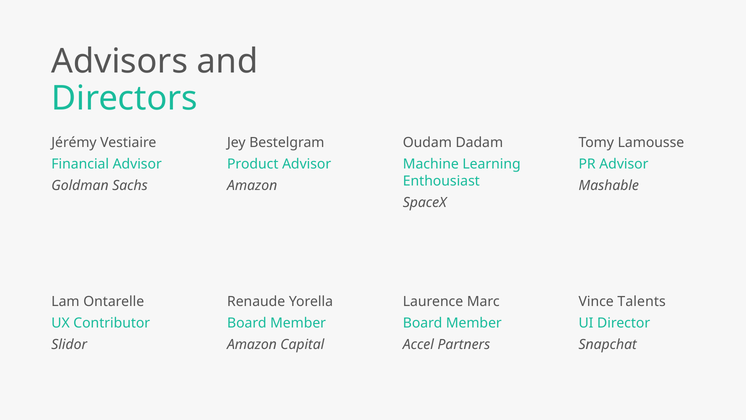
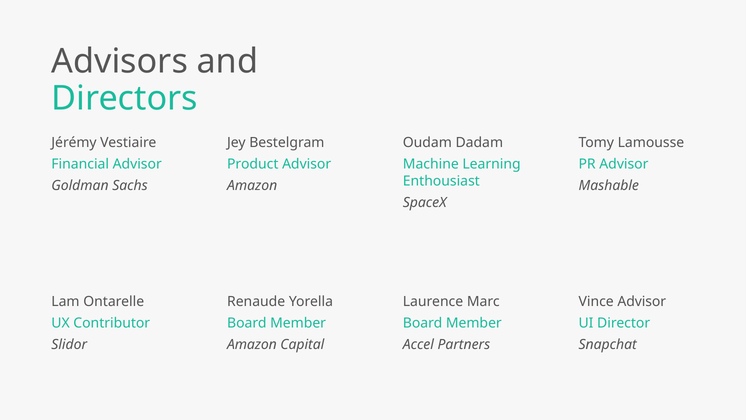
Vince Talents: Talents -> Advisor (642, 301)
